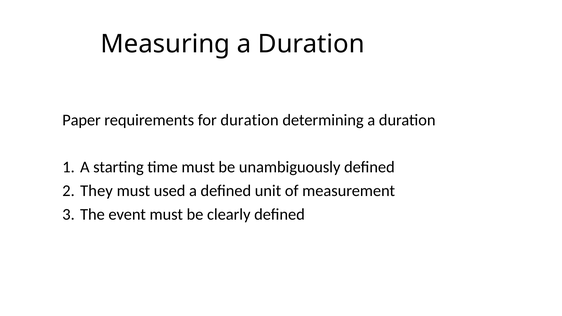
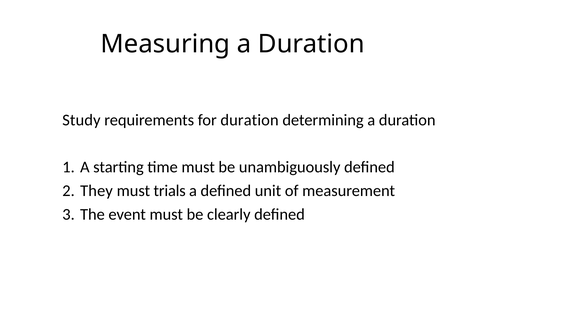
Paper: Paper -> Study (81, 120)
used: used -> trials (170, 191)
